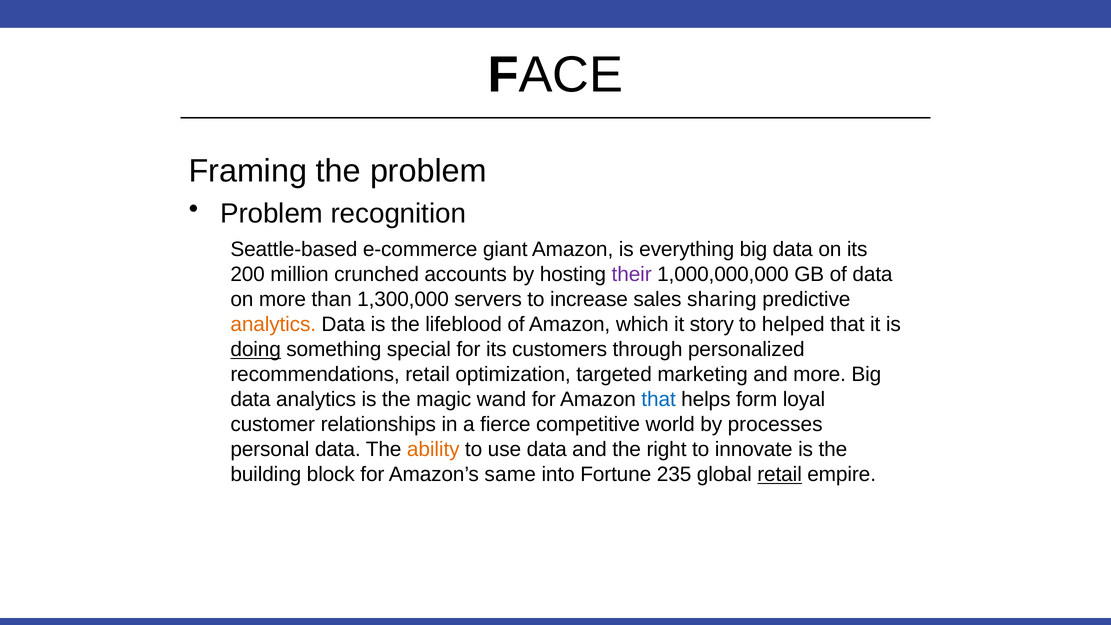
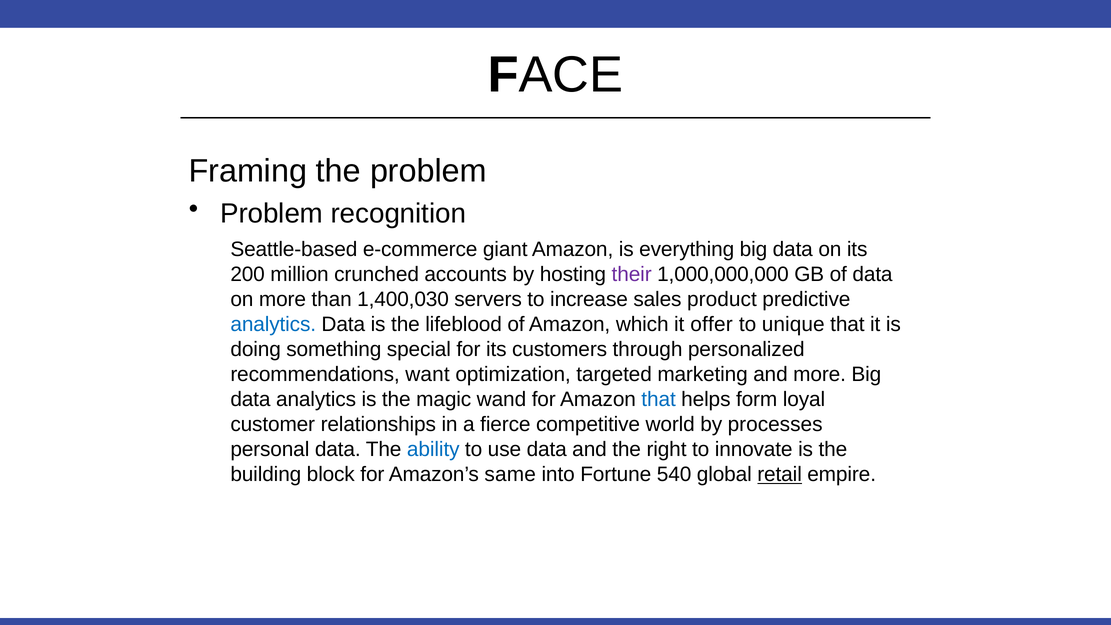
1,300,000: 1,300,000 -> 1,400,030 (403, 299)
sharing: sharing -> product (722, 299)
analytics colour: orange -> blue (273, 324)
story: story -> offer (712, 324)
helped: helped -> unique (793, 324)
doing underline: present -> none (256, 349)
recommendations retail: retail -> want (428, 374)
ability colour: orange -> blue (433, 449)
235: 235 -> 540 (674, 474)
